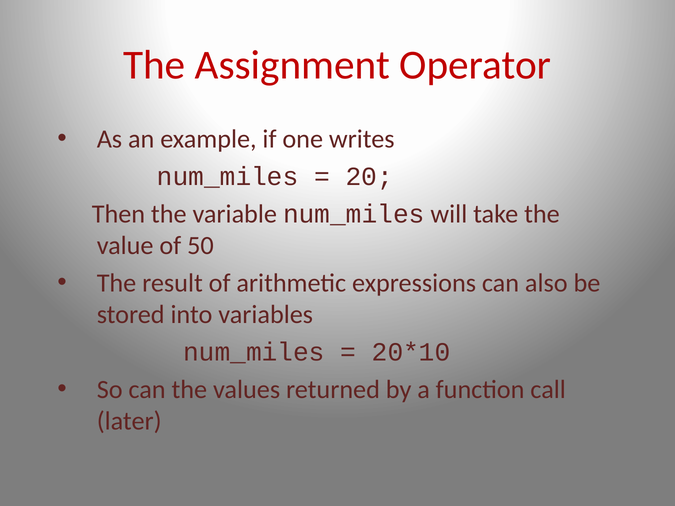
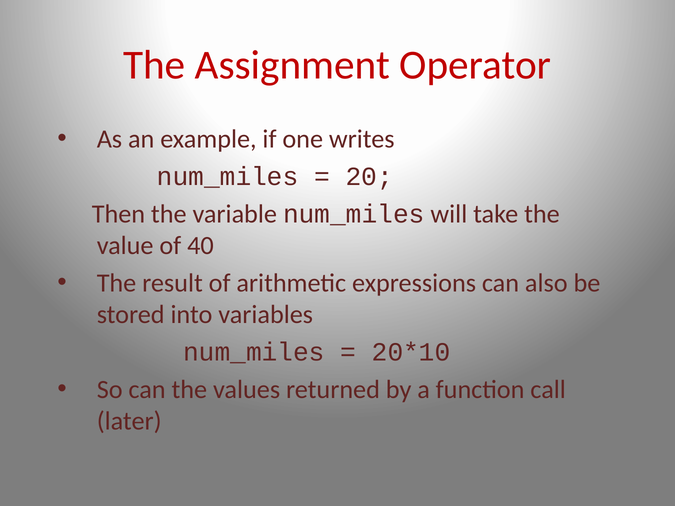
50: 50 -> 40 (200, 246)
